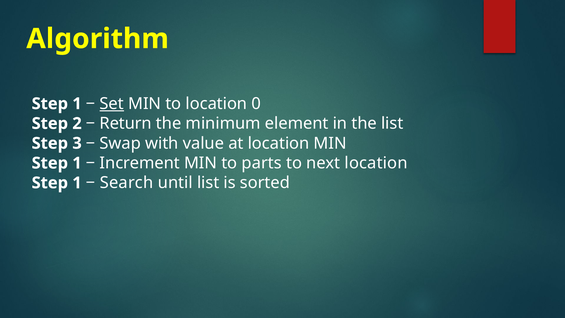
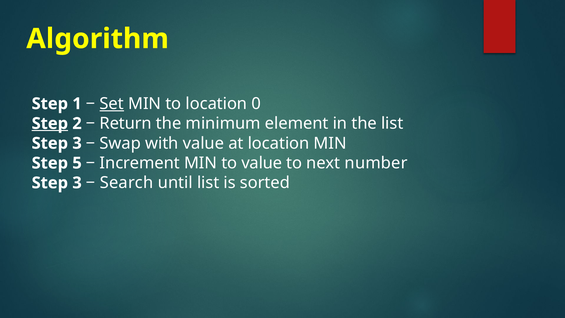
Step underline: none -> present (50, 123)
1: 1 -> 5 (77, 163)
to parts: parts -> value (262, 163)
next location: location -> number (376, 163)
1: 1 -> 3 (77, 183)
